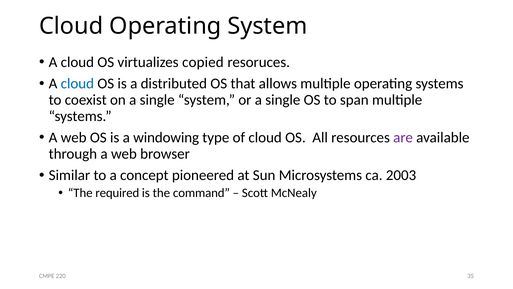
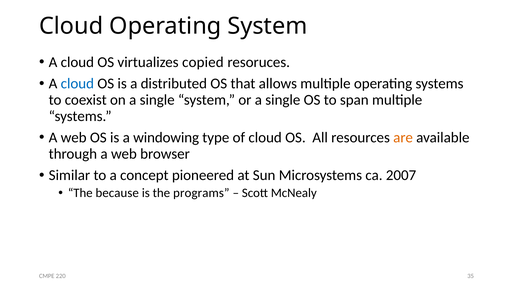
are colour: purple -> orange (403, 137)
2003: 2003 -> 2007 (401, 175)
required: required -> because (117, 193)
command: command -> programs (201, 193)
